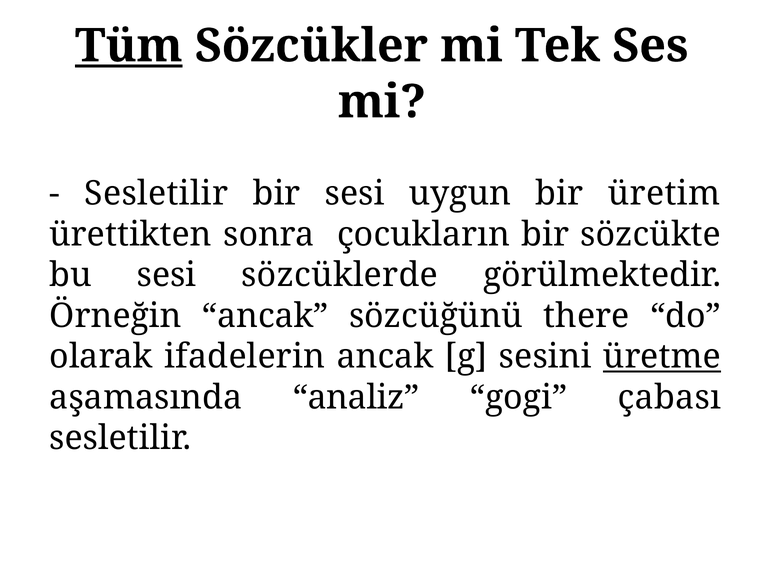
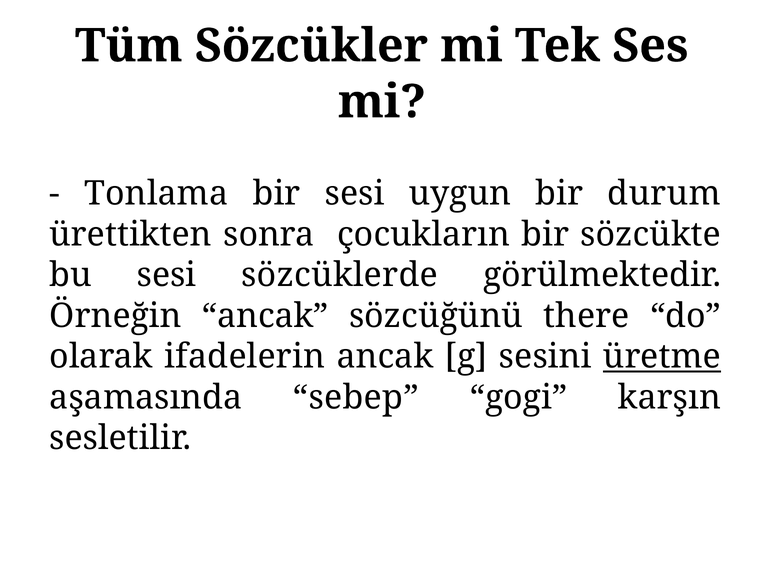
Tüm underline: present -> none (129, 46)
Sesletilir: Sesletilir -> Tonlama (156, 194)
üretim: üretim -> durum (664, 194)
analiz: analiz -> sebep (356, 397)
çabası: çabası -> karşın (669, 397)
